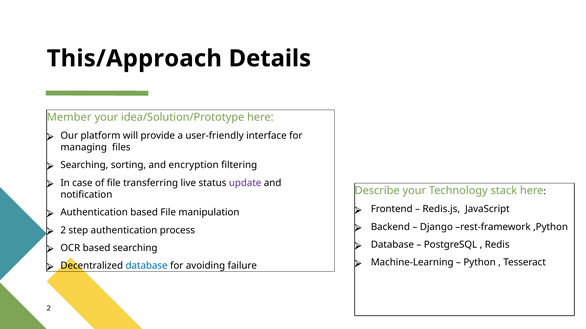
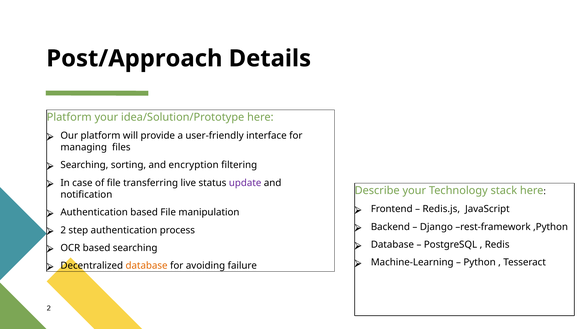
This/Approach: This/Approach -> Post/Approach (134, 59)
Member: Member -> Platform (69, 117)
database colour: blue -> orange (147, 266)
